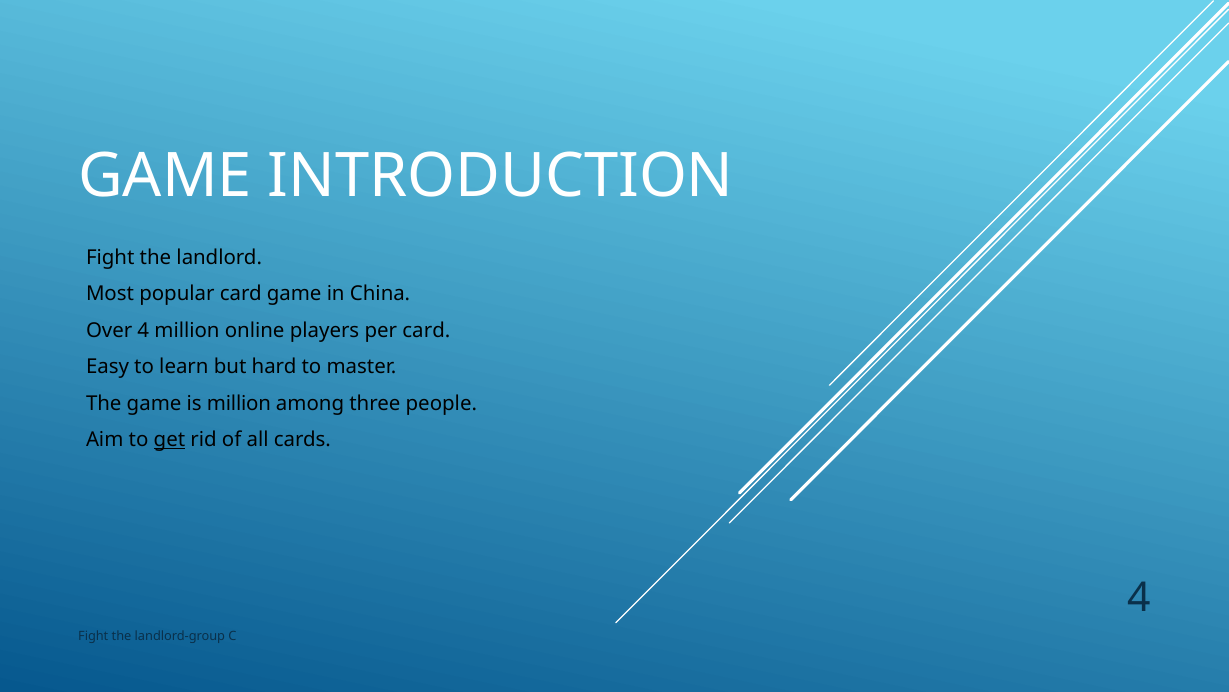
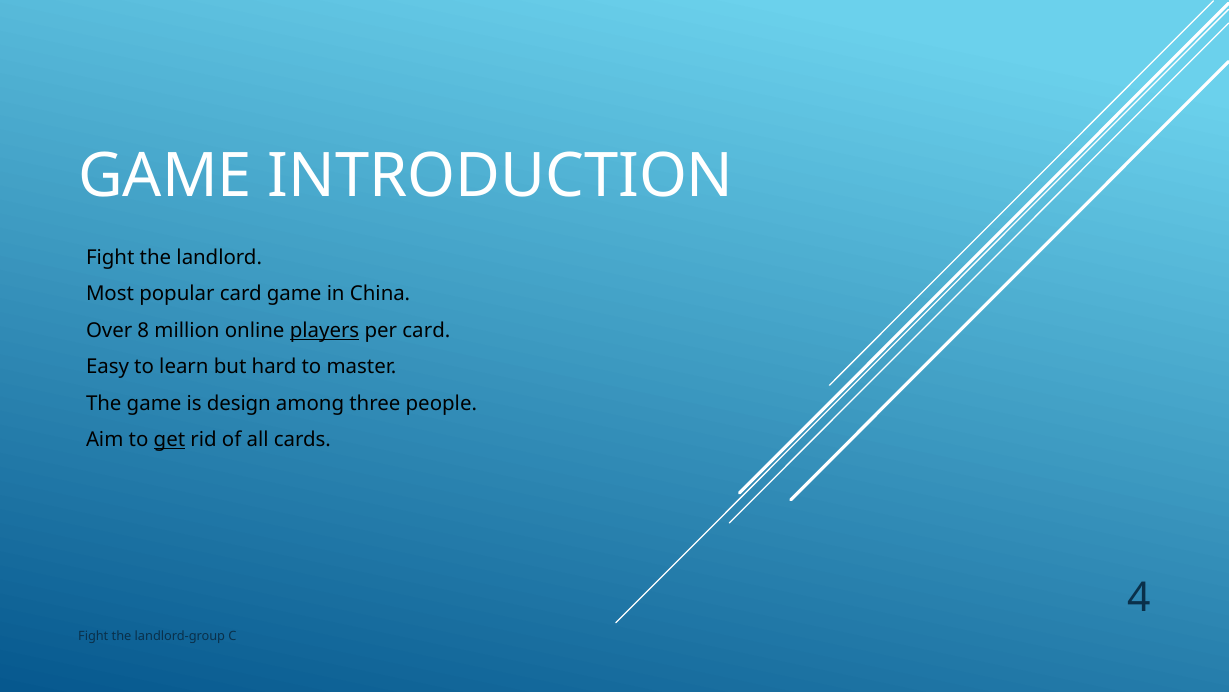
Over 4: 4 -> 8 (143, 330)
players underline: none -> present (325, 330)
is million: million -> design (239, 403)
